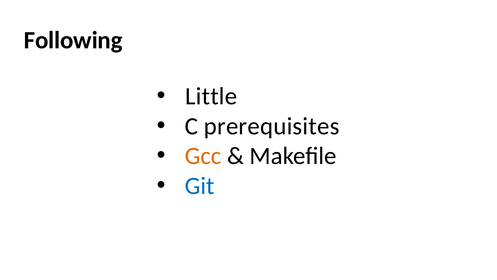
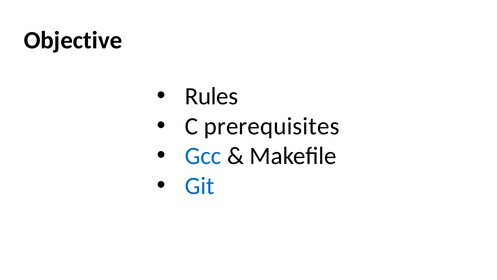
Following: Following -> Objective (73, 40)
Little: Little -> Rules (211, 96)
Gcc colour: orange -> blue (203, 156)
